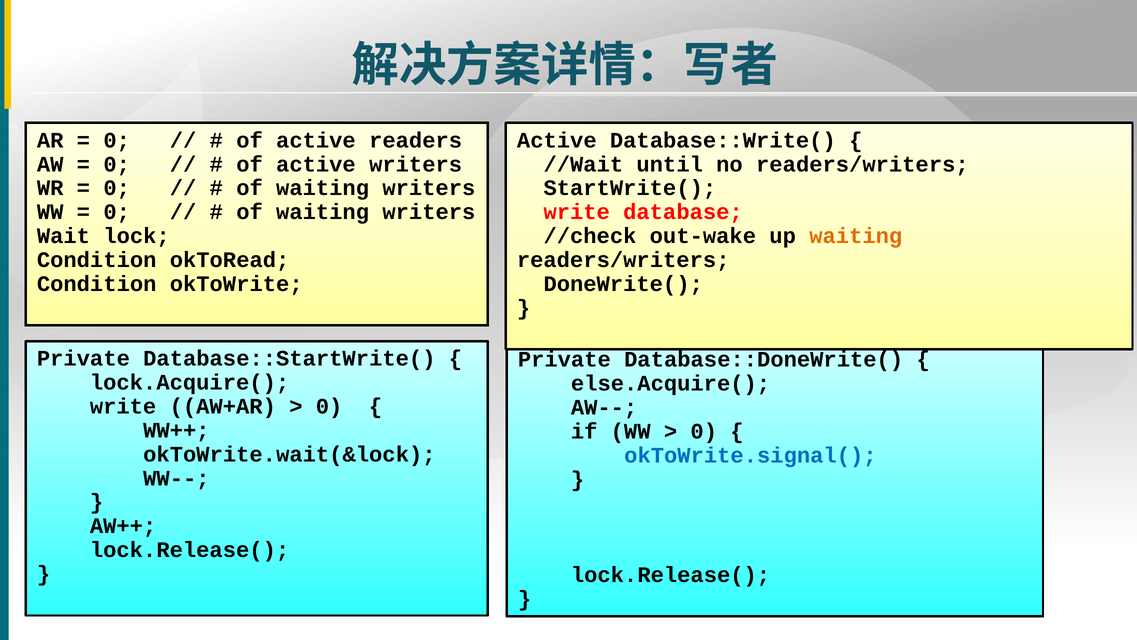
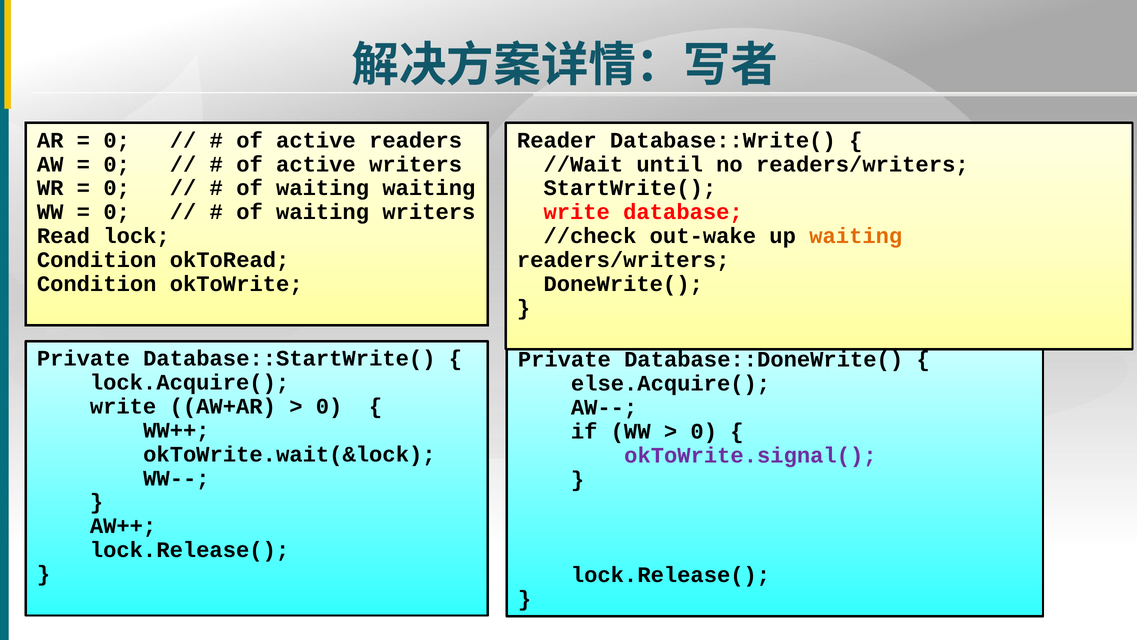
Active: Active -> Reader (557, 140)
writers: writers -> waiting (429, 188)
Wait: Wait -> Read (63, 236)
okToWrite.signal( colour: blue -> purple (750, 455)
